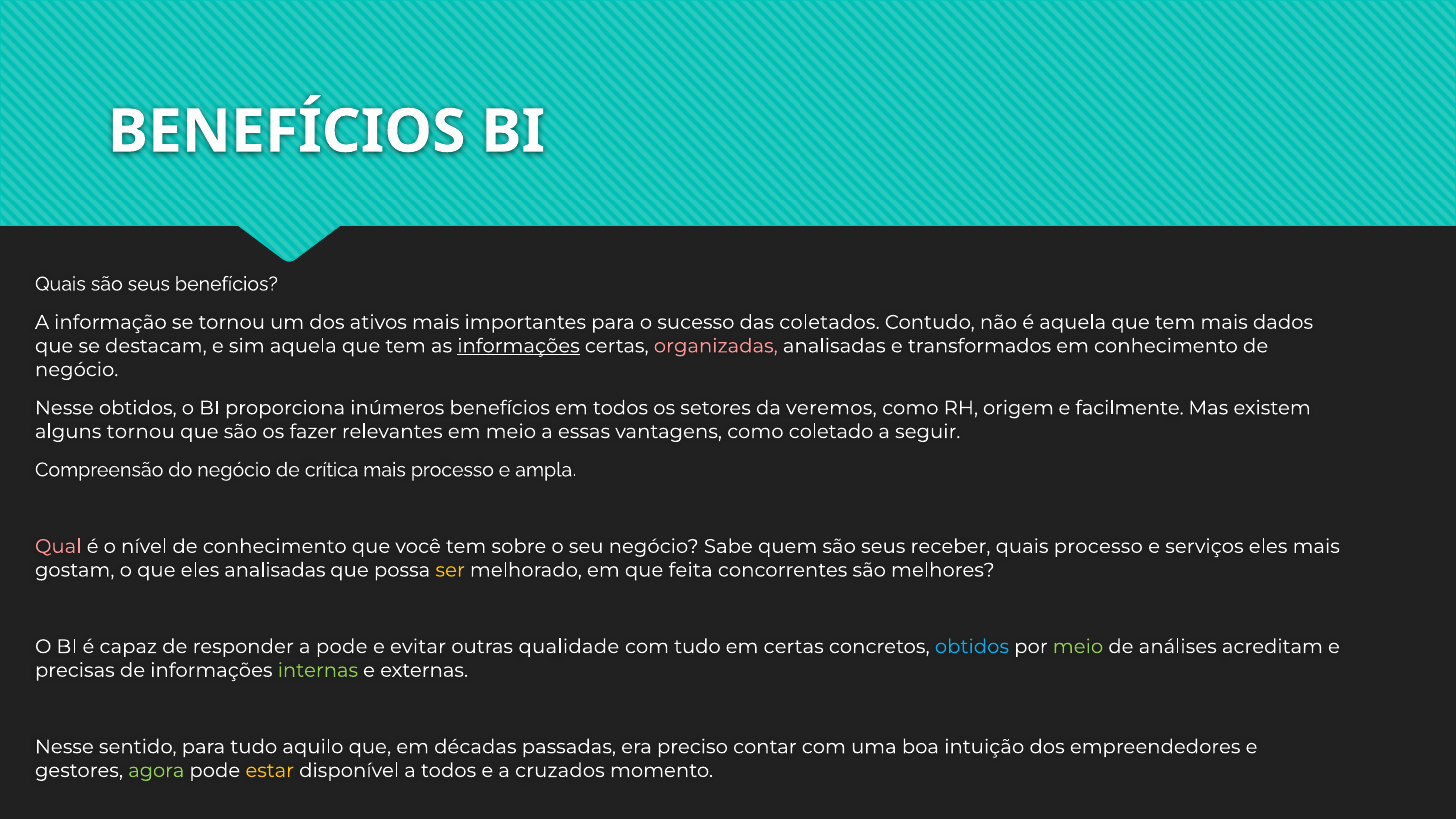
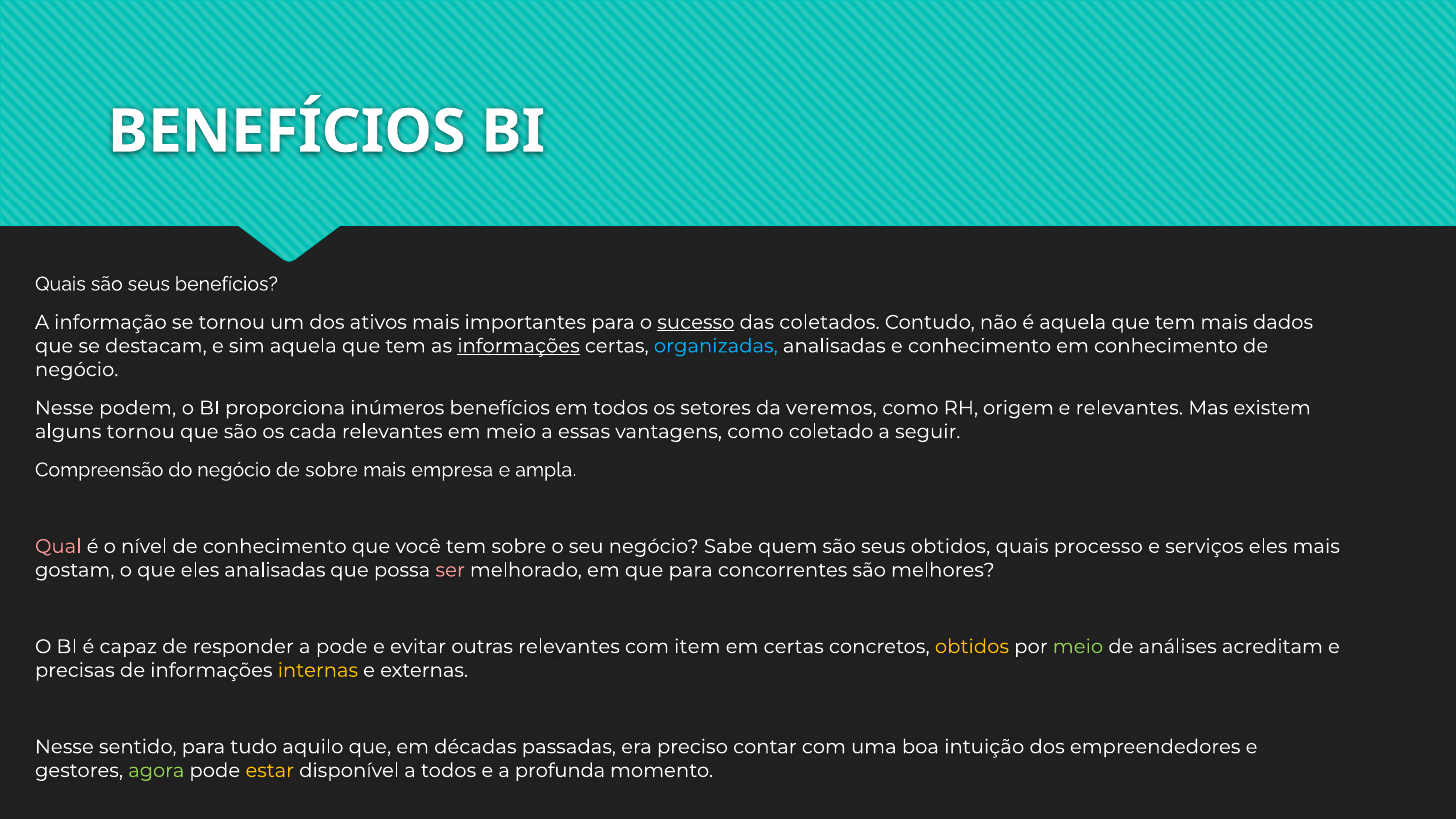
sucesso underline: none -> present (696, 322)
organizadas colour: pink -> light blue (716, 346)
e transformados: transformados -> conhecimento (980, 346)
Nesse obtidos: obtidos -> podem (138, 408)
e facilmente: facilmente -> relevantes (1129, 408)
fazer: fazer -> cada (313, 432)
de crítica: crítica -> sobre (331, 470)
mais processo: processo -> empresa (452, 470)
seus receber: receber -> obtidos (950, 546)
ser colour: yellow -> pink (450, 570)
que feita: feita -> para (691, 570)
outras qualidade: qualidade -> relevantes (569, 647)
com tudo: tudo -> item (697, 647)
obtidos colour: light blue -> yellow (972, 647)
internas colour: light green -> yellow (318, 670)
cruzados: cruzados -> profunda (560, 771)
